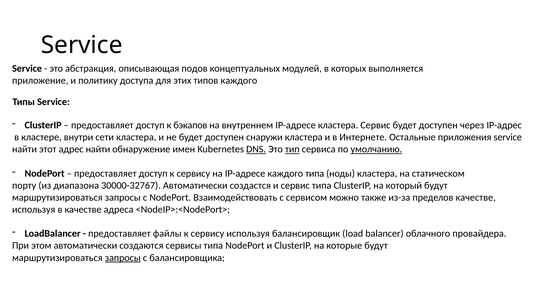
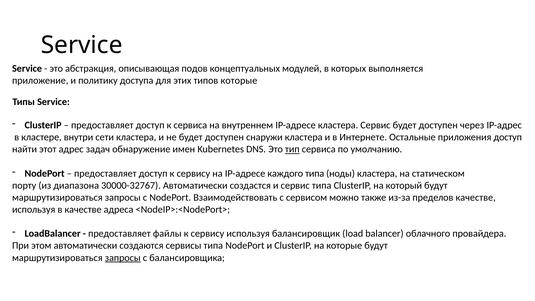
типов каждого: каждого -> которые (239, 81)
к бэкапов: бэкапов -> сервиса (190, 125)
приложения service: service -> доступ (508, 137)
адрес найти: найти -> задач (98, 149)
DNS underline: present -> none (256, 149)
умолчанию underline: present -> none (376, 149)
